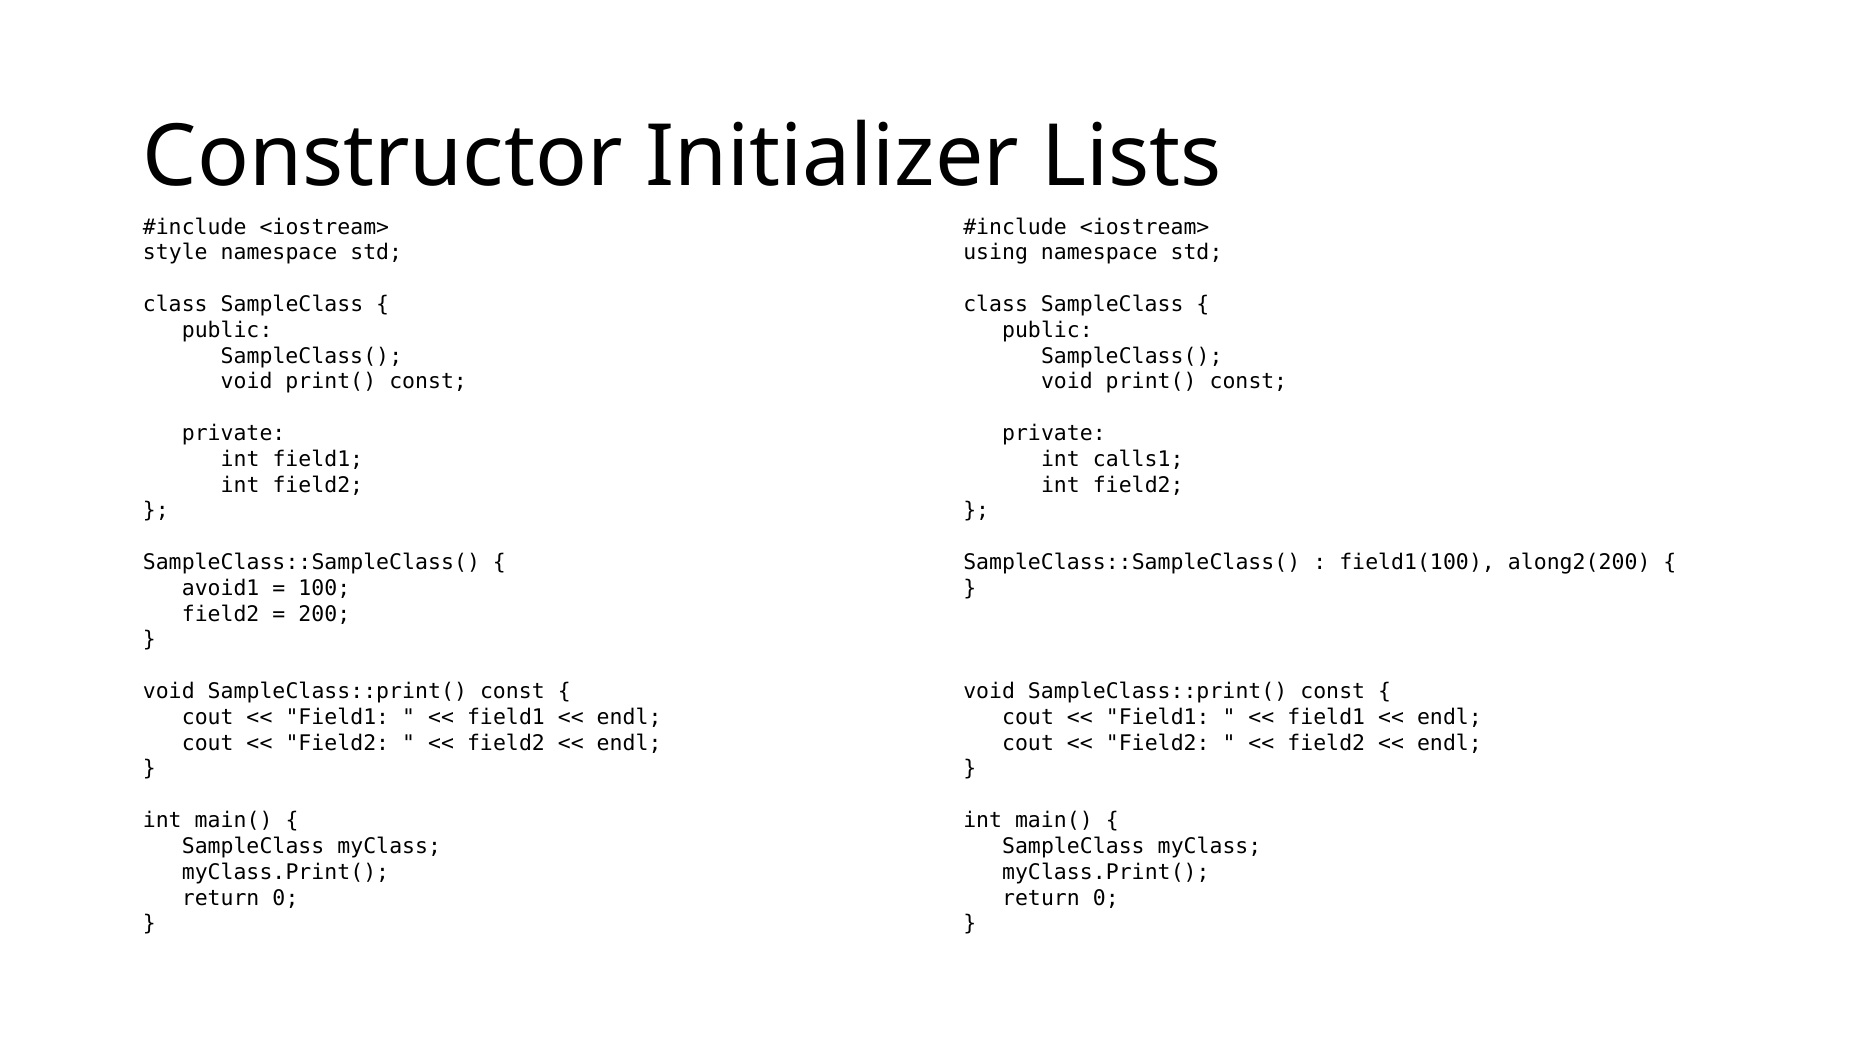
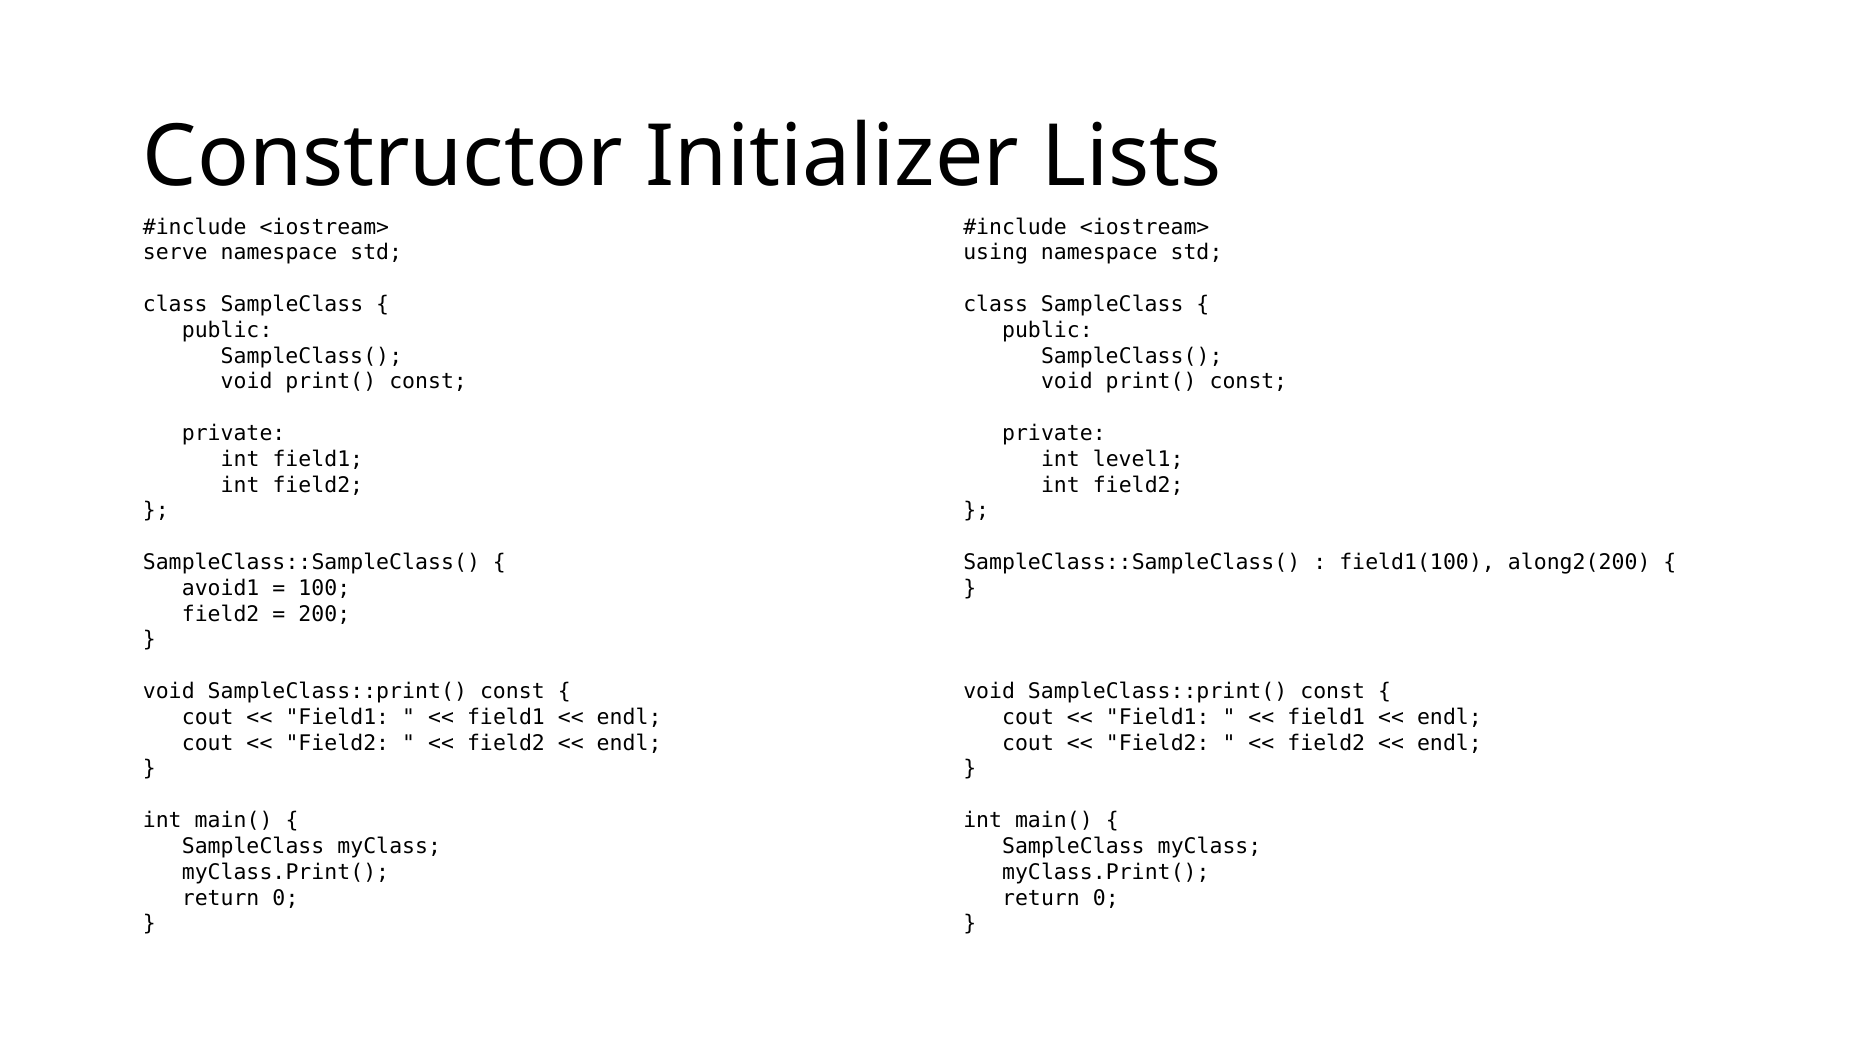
style: style -> serve (175, 253)
calls1: calls1 -> level1 (1138, 459)
